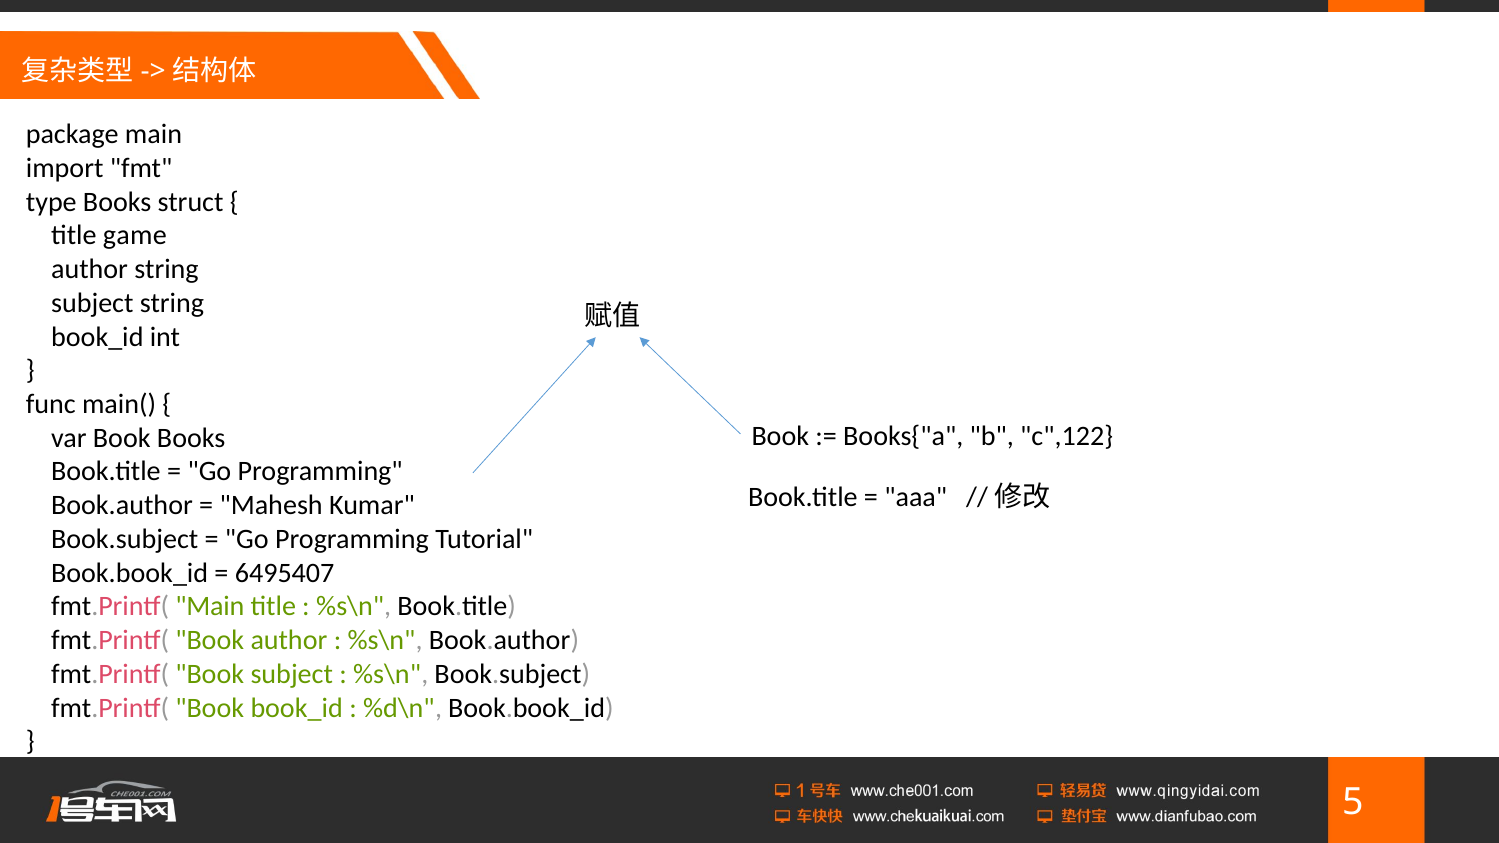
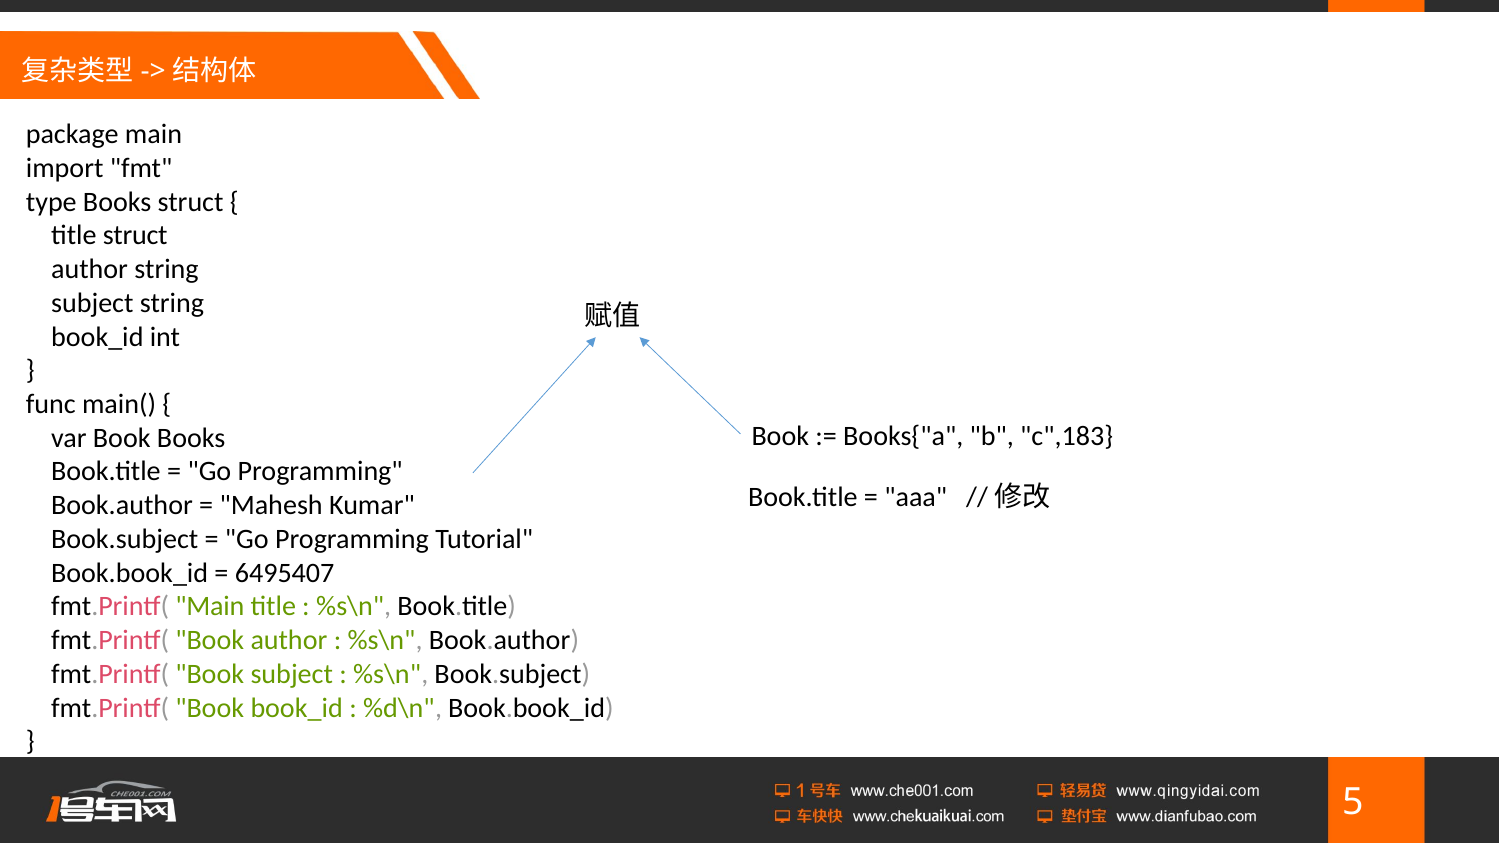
title game: game -> struct (135, 236)
c",122: c",122 -> c",183 (1067, 436)
